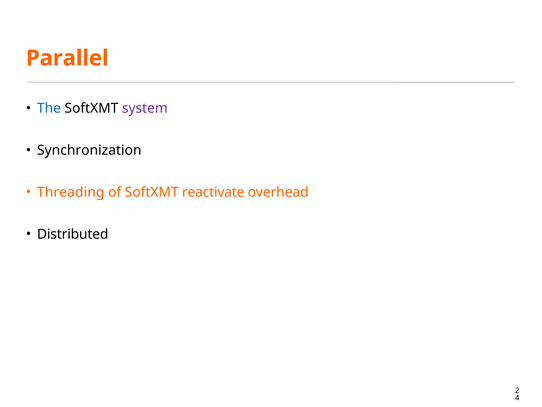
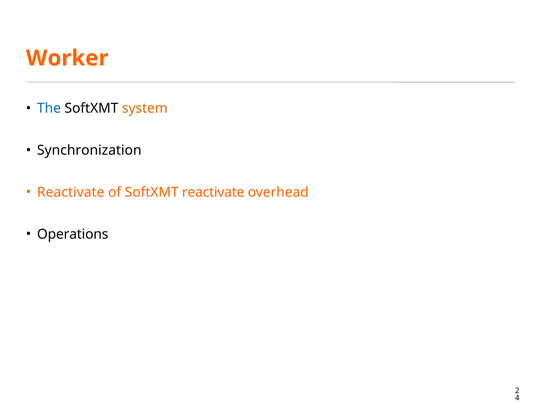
Parallel: Parallel -> Worker (67, 58)
system colour: purple -> orange (145, 108)
Threading: Threading -> Reactivate (71, 192)
Distributed: Distributed -> Operations (73, 234)
